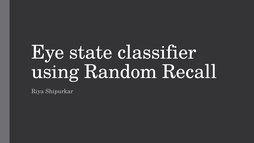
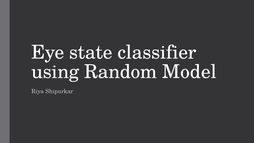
Recall: Recall -> Model (189, 72)
